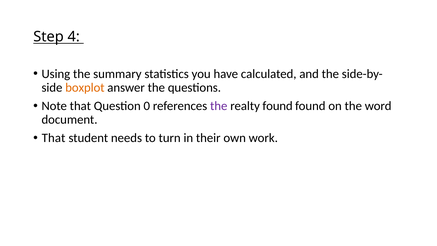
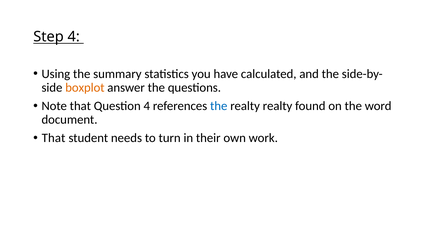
Question 0: 0 -> 4 (147, 106)
the colour: purple -> blue (219, 106)
realty found: found -> realty (278, 106)
